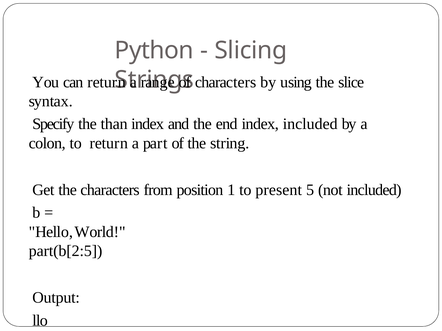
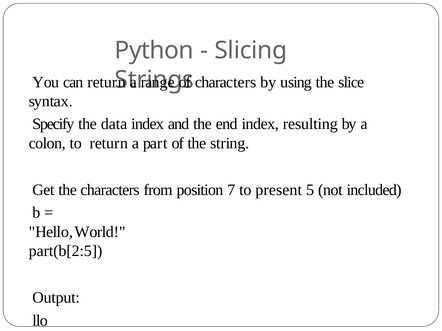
than: than -> data (114, 124)
index included: included -> resulting (310, 124)
1: 1 -> 7 (231, 190)
